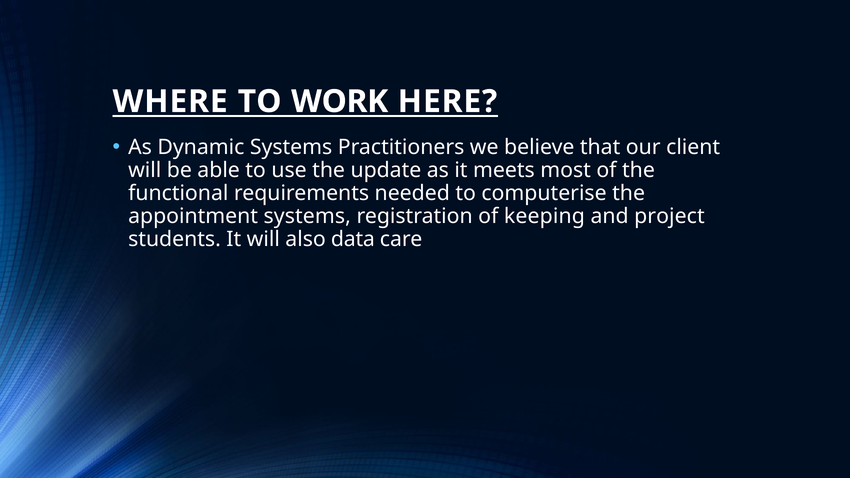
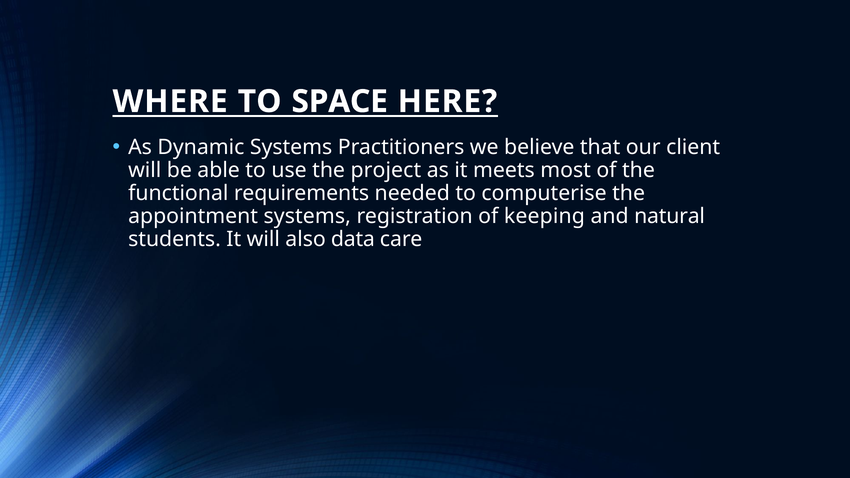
WORK: WORK -> SPACE (340, 102)
update: update -> project (386, 170)
project: project -> natural (670, 216)
